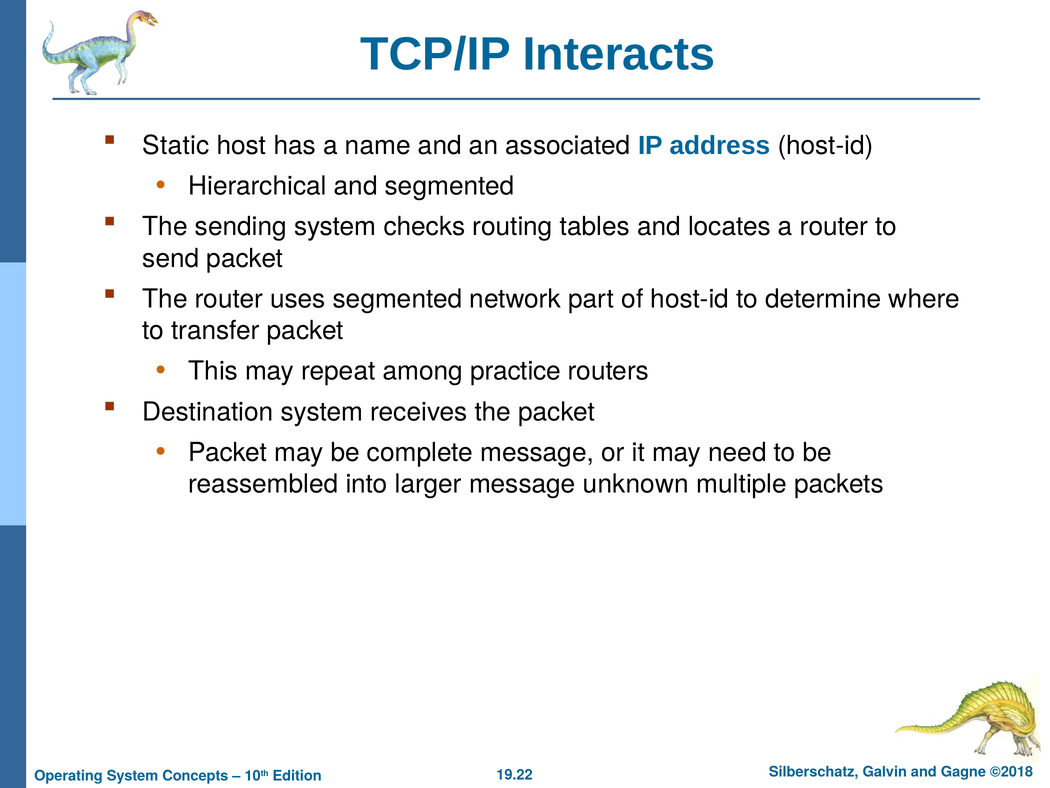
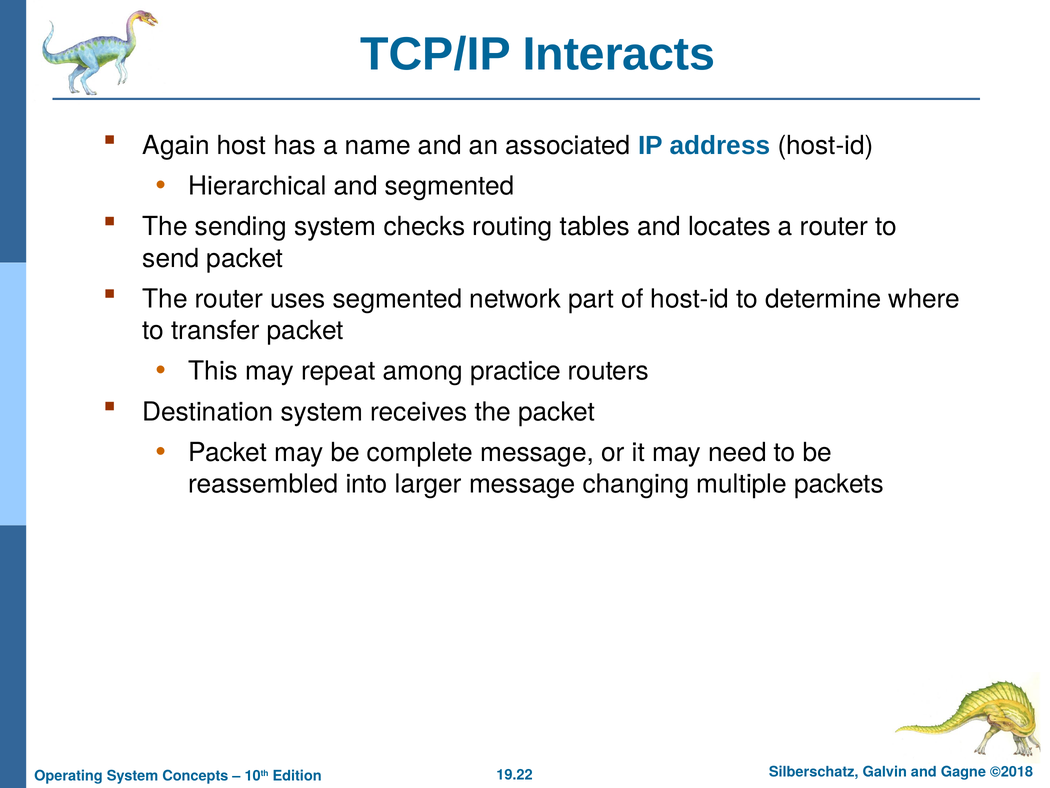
Static: Static -> Again (176, 145)
unknown: unknown -> changing (636, 484)
